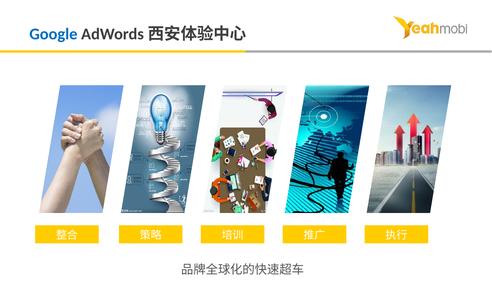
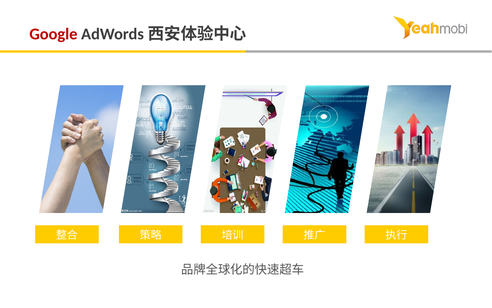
Google colour: blue -> red (53, 34)
